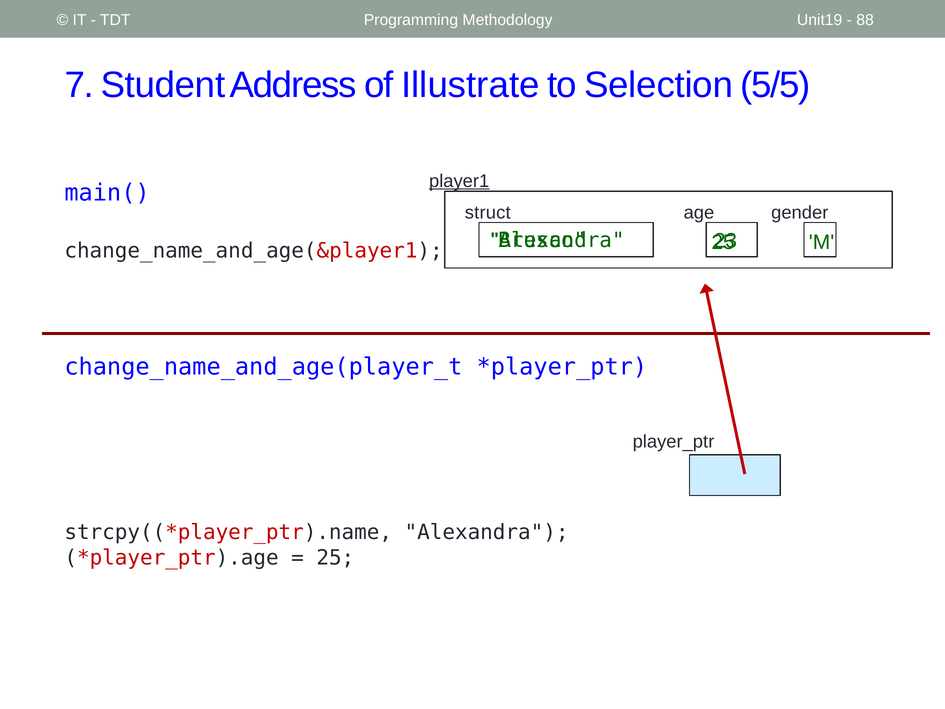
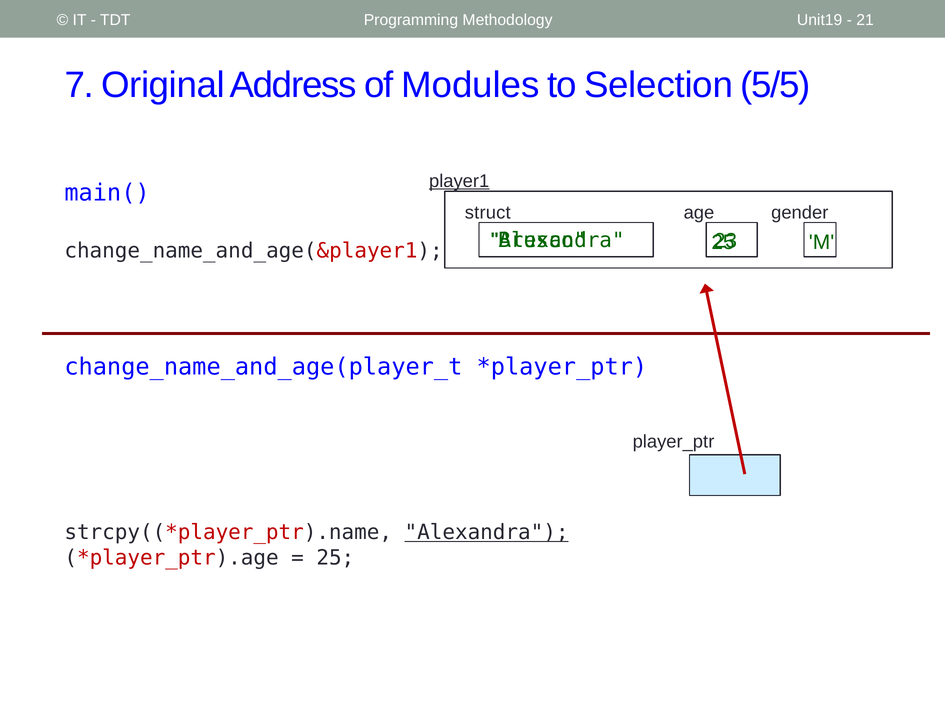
88: 88 -> 21 (865, 20)
Student: Student -> Original (163, 85)
Illustrate: Illustrate -> Modules (470, 85)
Alexandra underline: none -> present (487, 532)
